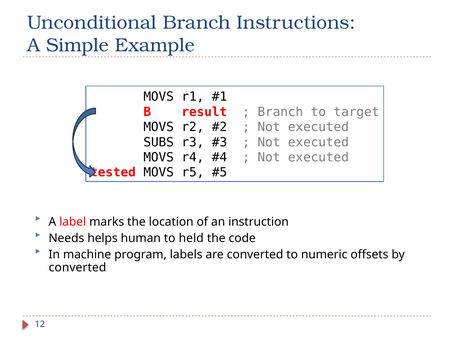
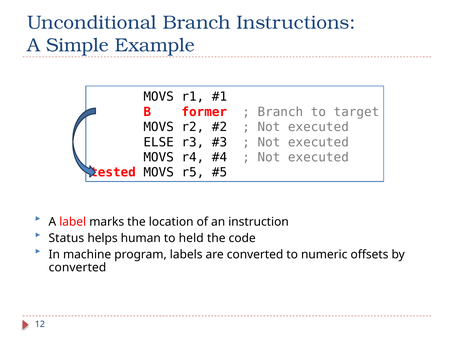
result: result -> former (204, 112)
SUBS: SUBS -> ELSE (159, 142)
Needs: Needs -> Status (66, 238)
